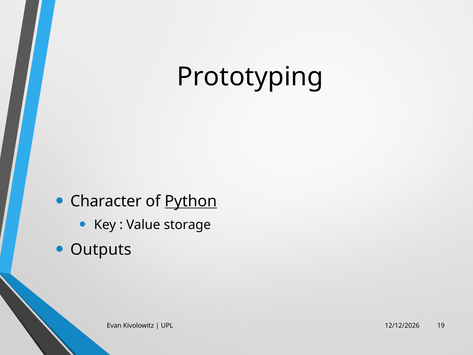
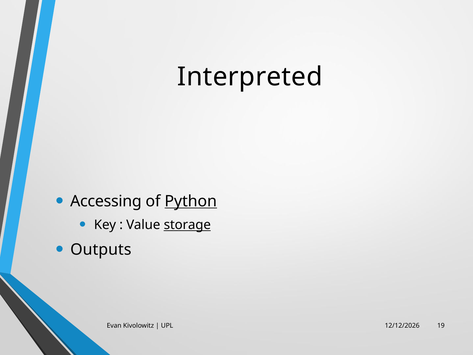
Prototyping: Prototyping -> Interpreted (250, 77)
Character: Character -> Accessing (106, 201)
storage underline: none -> present (187, 225)
